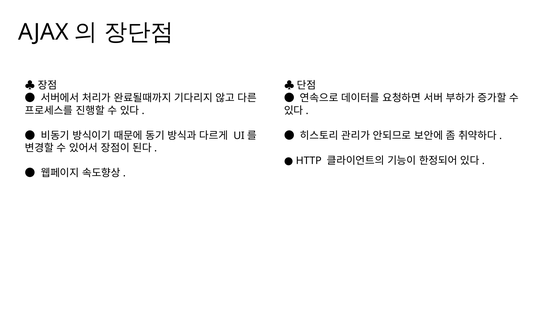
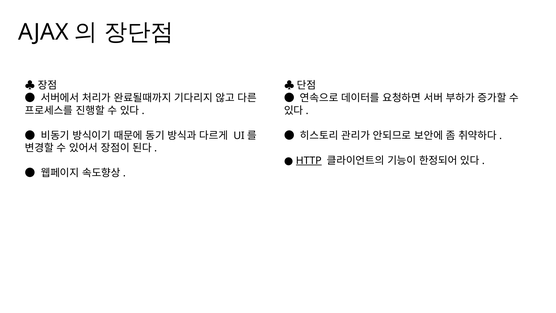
HTTP underline: none -> present (309, 161)
